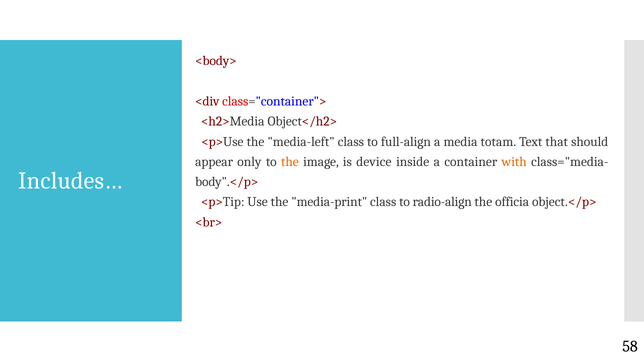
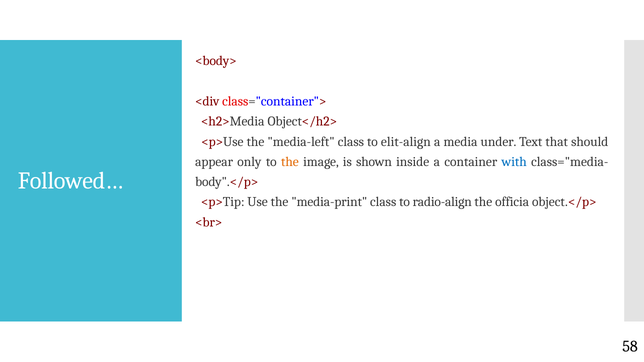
full-align: full-align -> elit-align (406, 142)
totam: totam -> under (498, 142)
device: device -> shown (374, 162)
with colour: orange -> blue (514, 162)
Includes…: Includes… -> Followed… (71, 181)
